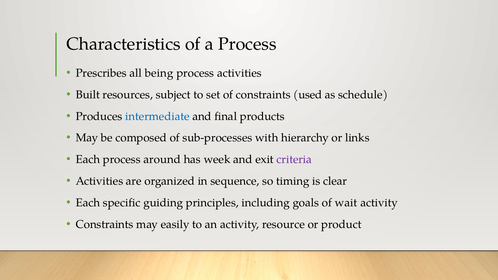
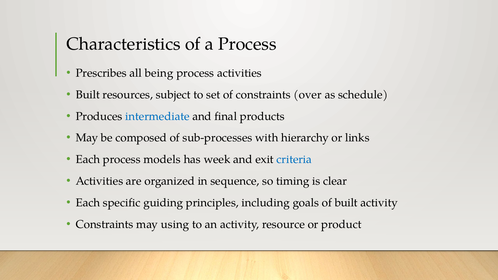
used: used -> over (308, 95)
around: around -> models (162, 160)
criteria colour: purple -> blue (294, 160)
of wait: wait -> built (346, 203)
easily: easily -> using (175, 224)
